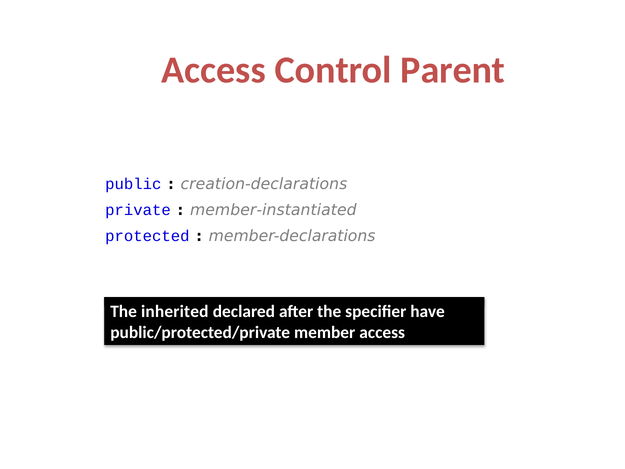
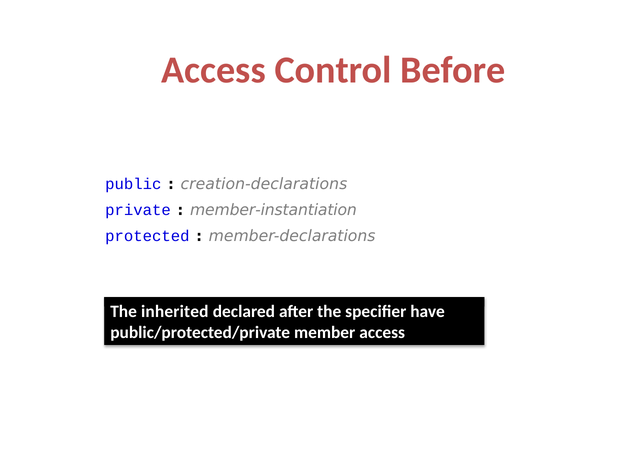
Parent: Parent -> Before (453, 70)
member-instantiated: member-instantiated -> member-instantiation (273, 210)
